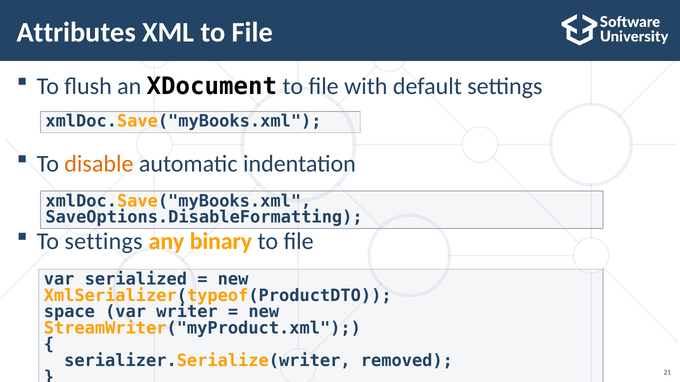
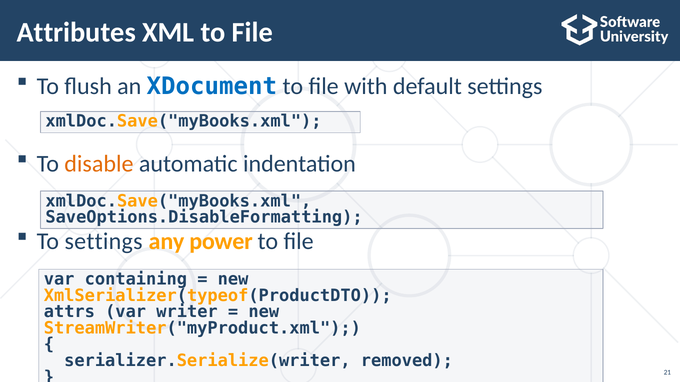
XDocument colour: black -> blue (212, 86)
binary: binary -> power (221, 242)
serialized: serialized -> containing (136, 280)
space: space -> attrs (69, 312)
